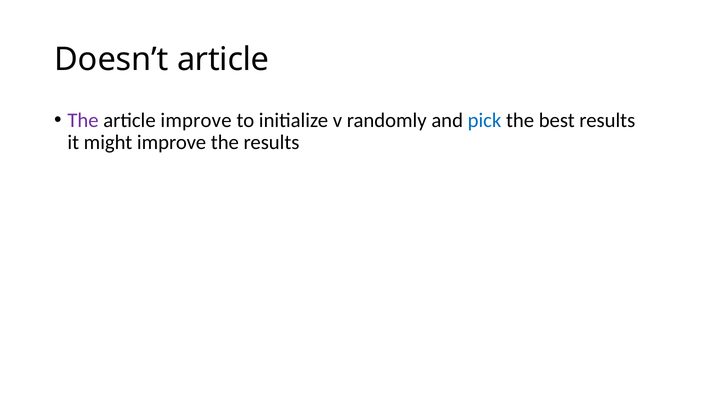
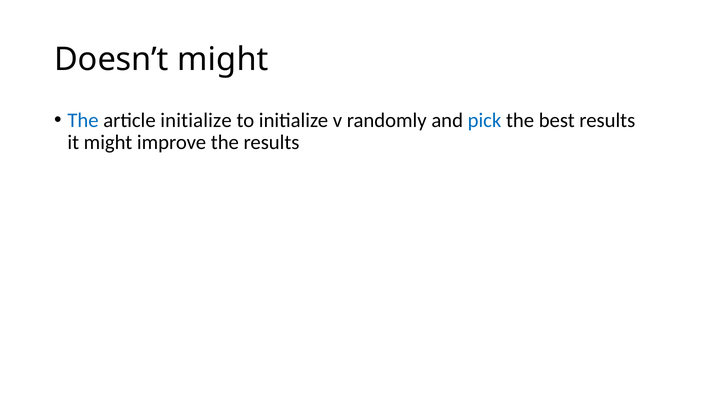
Doesn’t article: article -> might (223, 60)
The colour: purple -> blue (83, 120)
article improve: improve -> initialize (196, 120)
